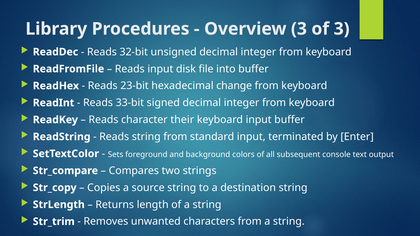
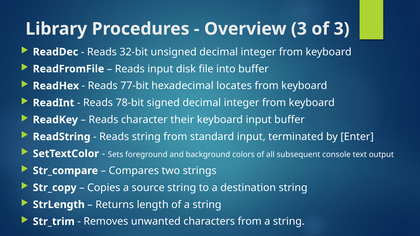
23-bit: 23-bit -> 77-bit (135, 86)
change: change -> locates (234, 86)
33-bit: 33-bit -> 78-bit (130, 103)
